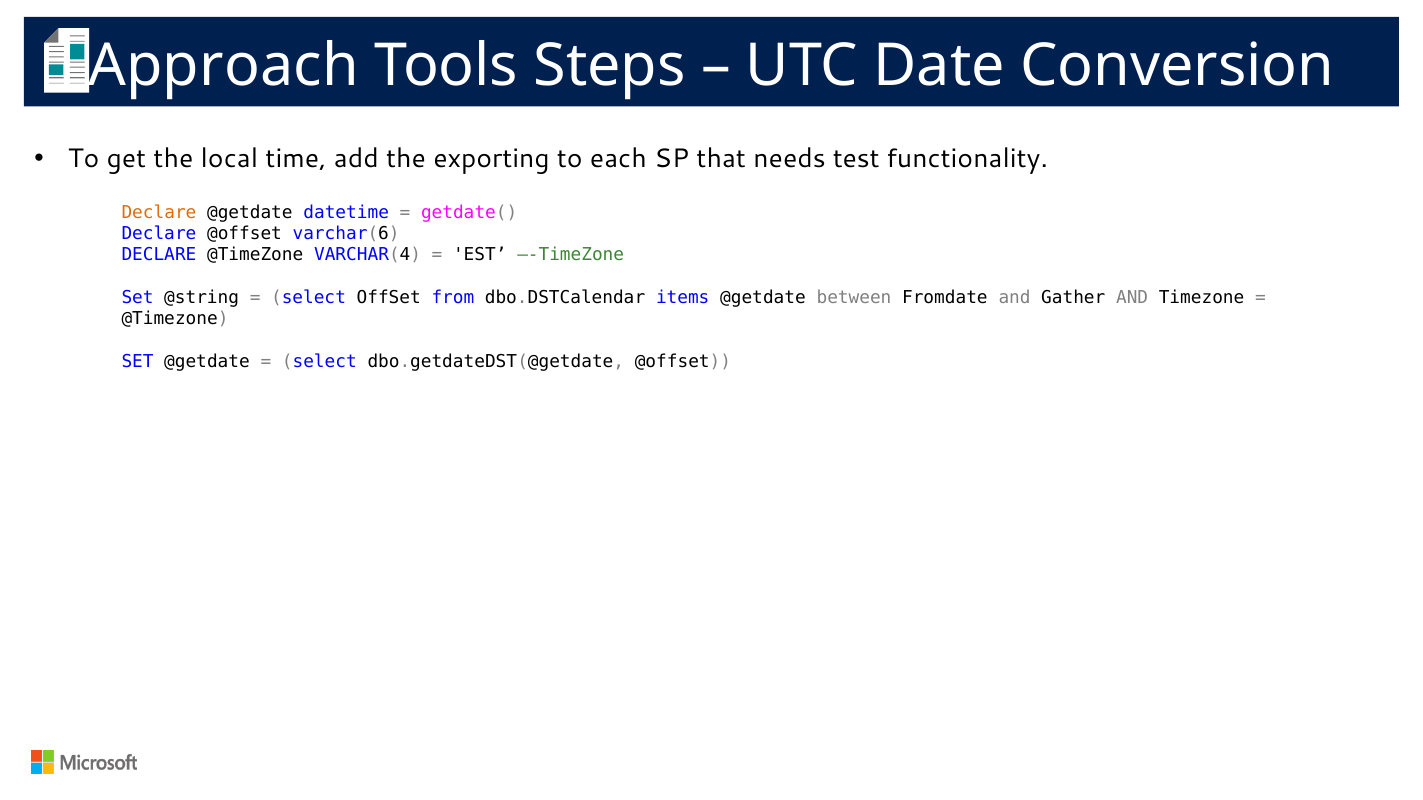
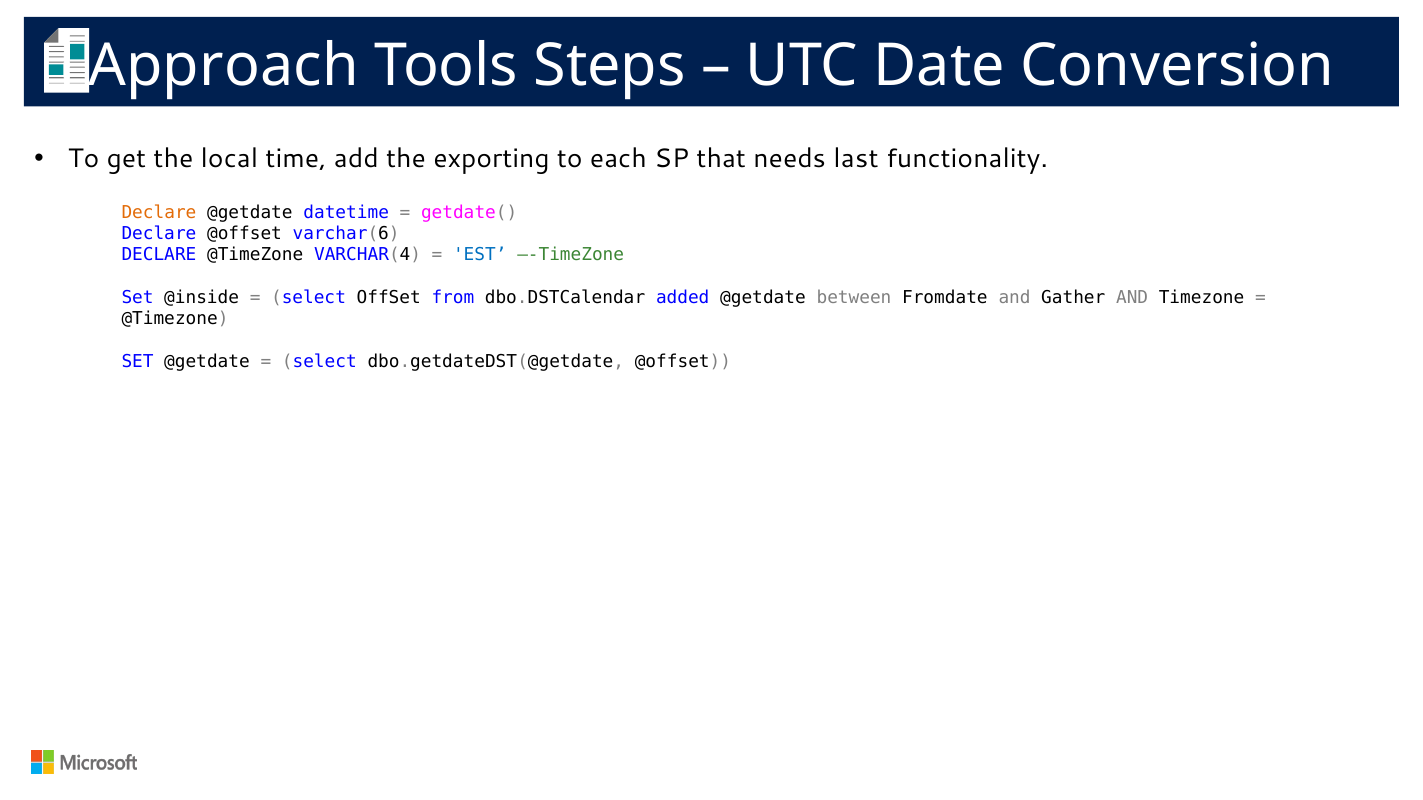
test: test -> last (856, 159)
EST colour: black -> blue (480, 255)
@string: @string -> @inside (202, 298)
items: items -> added (683, 298)
